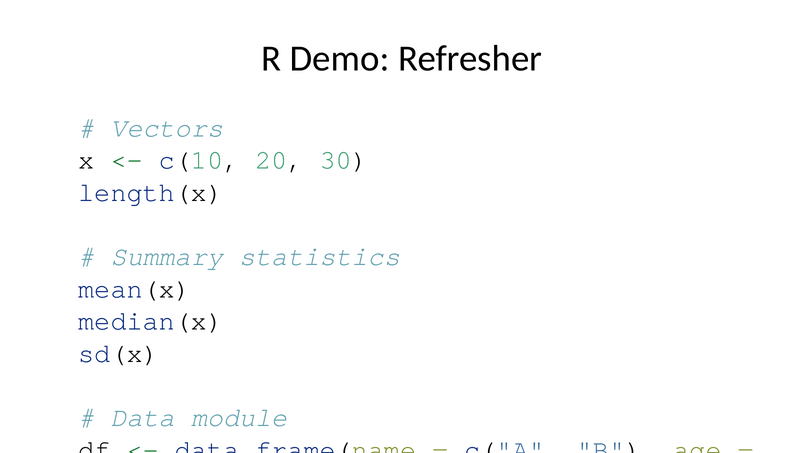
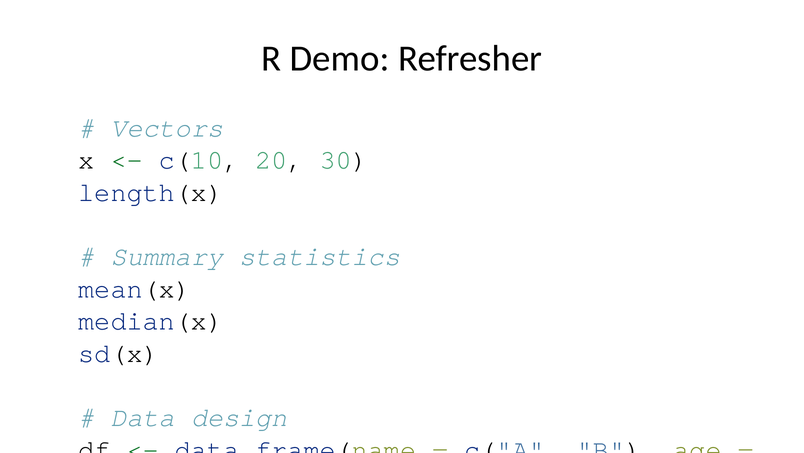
module: module -> design (239, 417)
